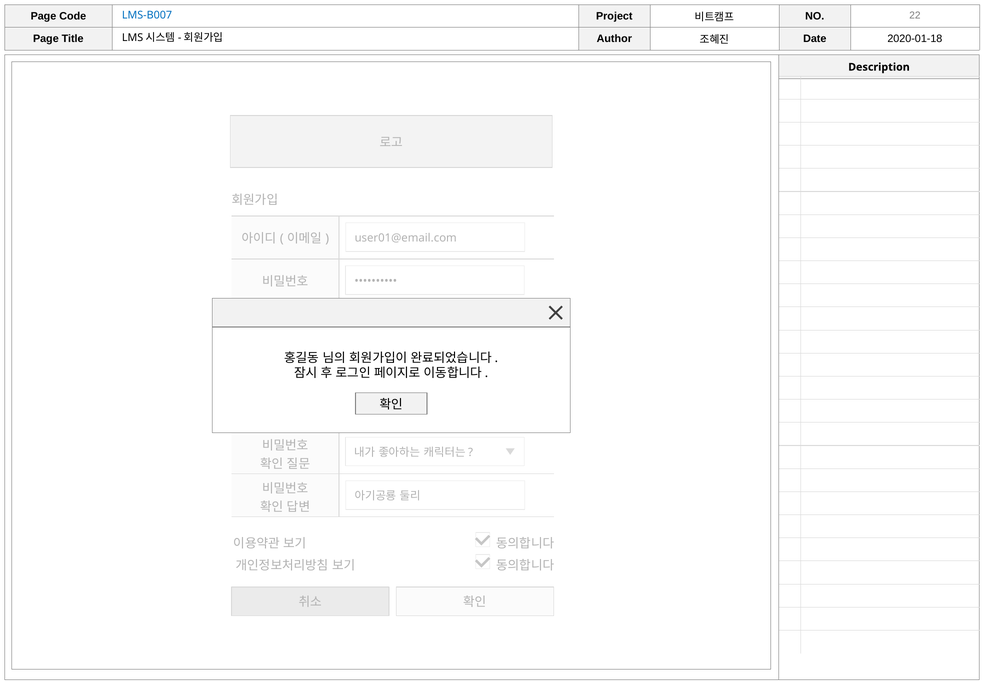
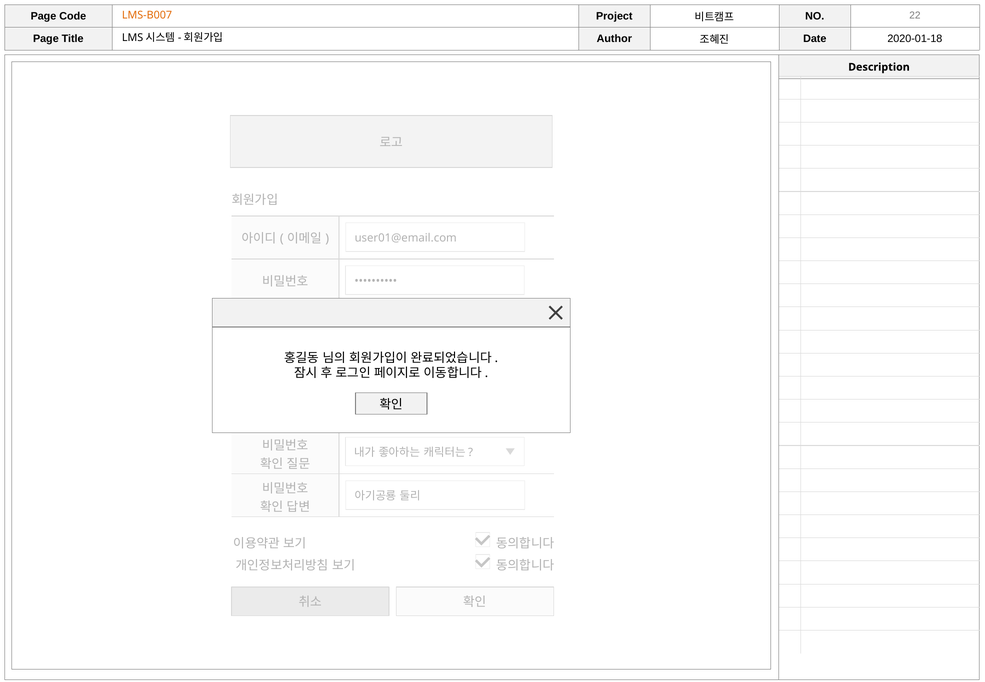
LMS-B007 colour: blue -> orange (147, 15)
